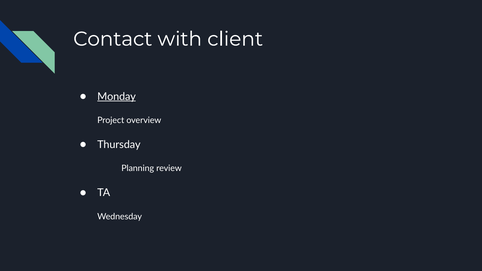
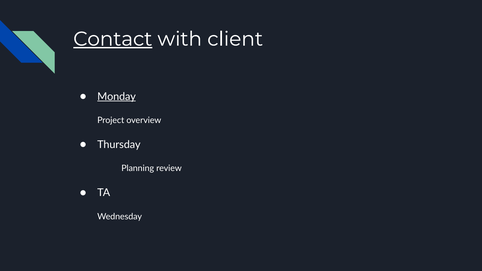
Contact underline: none -> present (113, 39)
